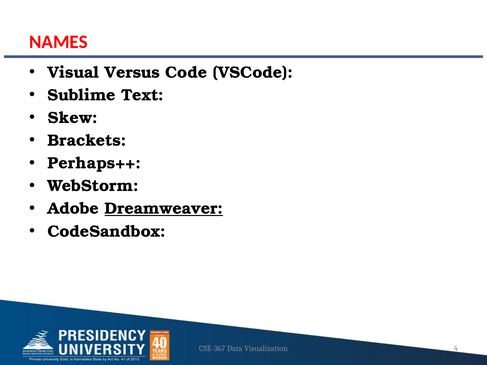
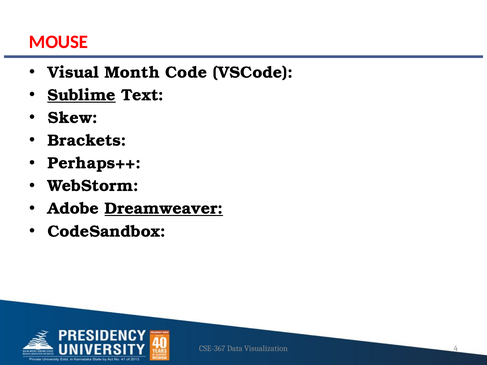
NAMES: NAMES -> MOUSE (59, 42)
Versus: Versus -> Month (132, 72)
Sublime underline: none -> present (82, 95)
